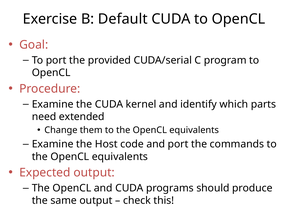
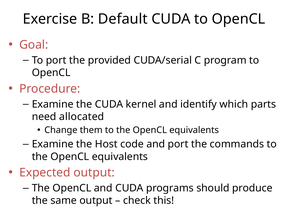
extended: extended -> allocated (82, 117)
